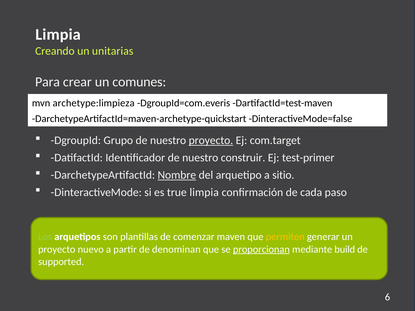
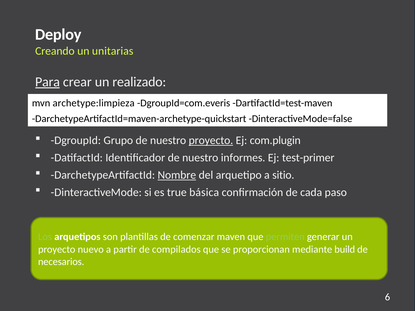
Limpia: Limpia -> Deploy (58, 34)
Para underline: none -> present (48, 82)
comunes: comunes -> realizado (139, 82)
com.target: com.target -> com.plugin (275, 141)
construir: construir -> informes (243, 158)
true limpia: limpia -> básica (204, 193)
permiten colour: yellow -> light green (285, 237)
denominan: denominan -> compilados (176, 249)
proporcionan underline: present -> none (261, 249)
supported: supported -> necesarios (61, 262)
